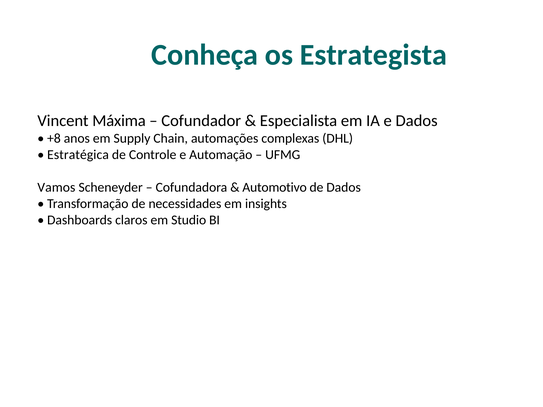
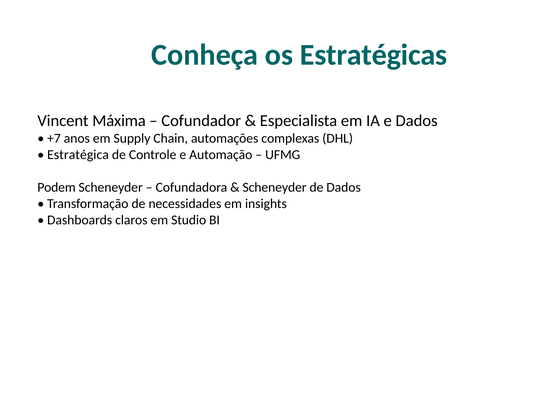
Estrategista: Estrategista -> Estratégicas (374, 55)
+8: +8 -> +7 (54, 139)
Vamos: Vamos -> Podem (57, 187)
Automotivo: Automotivo -> Scheneyder (275, 187)
